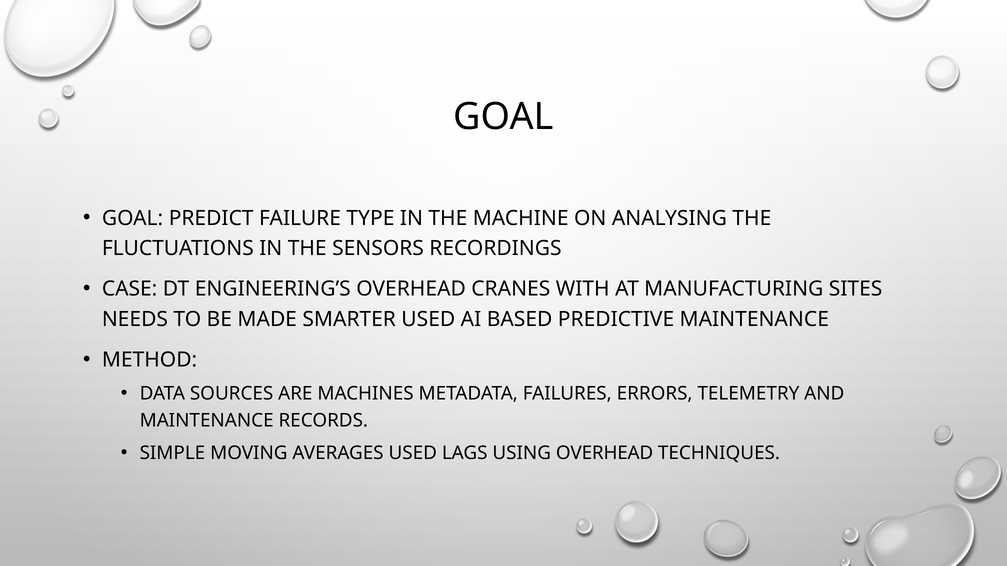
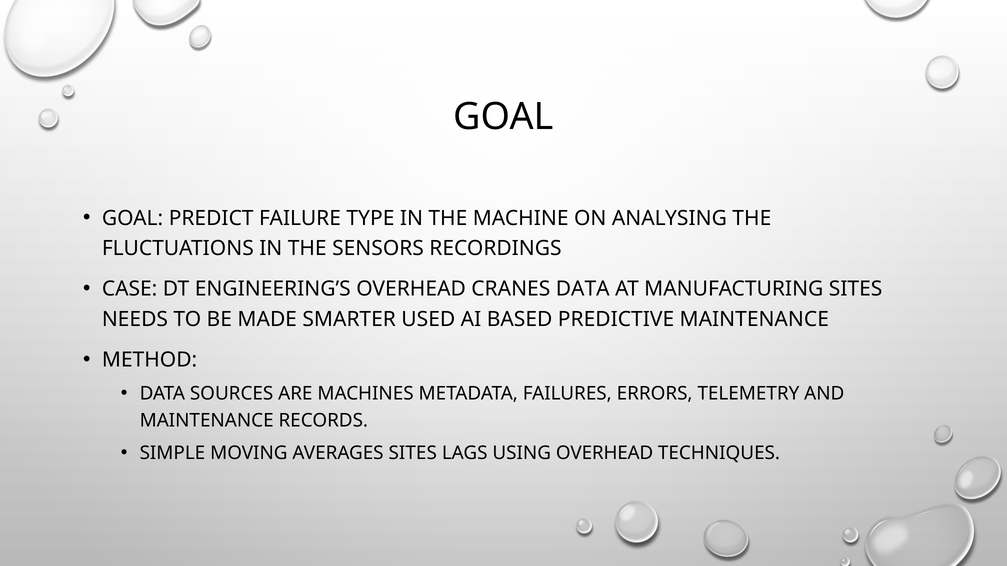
CRANES WITH: WITH -> DATA (583, 289)
AVERAGES USED: USED -> SITES (413, 453)
